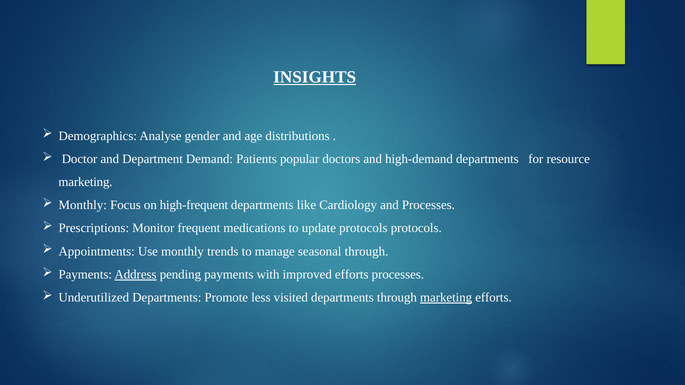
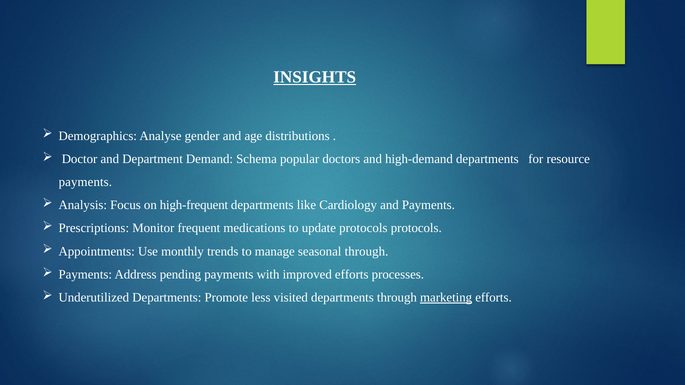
Patients: Patients -> Schema (257, 159)
marketing: marketing -> payments (85, 182)
Monthly: Monthly -> Analysis (83, 205)
and Processes: Processes -> Payments (428, 205)
Address underline: present -> none (136, 275)
